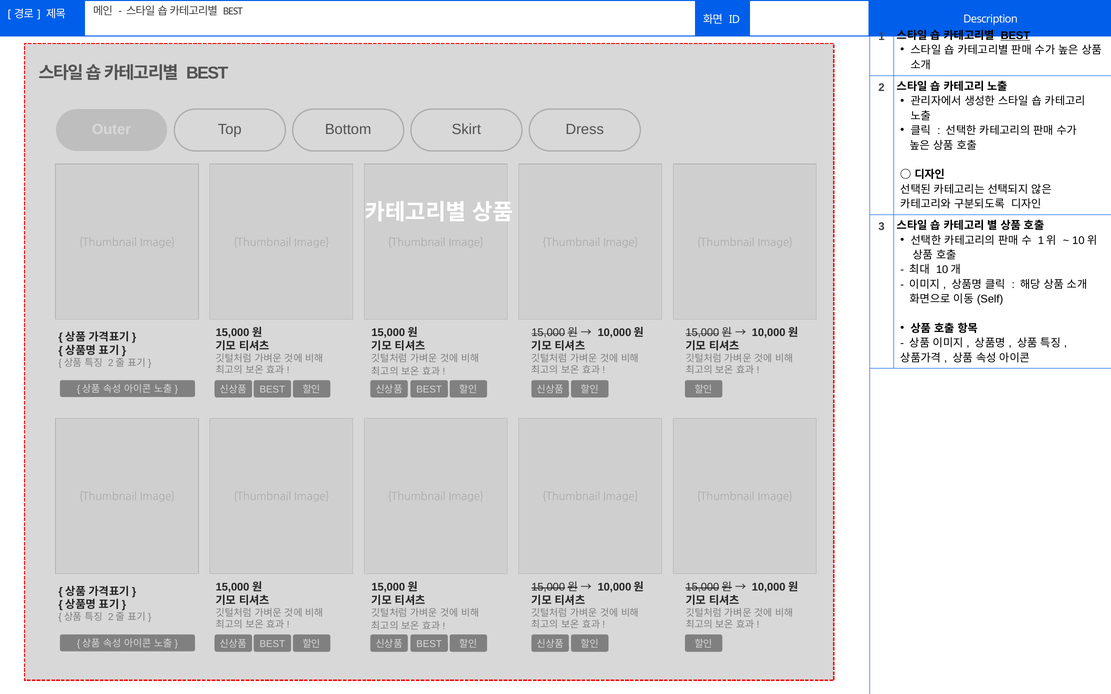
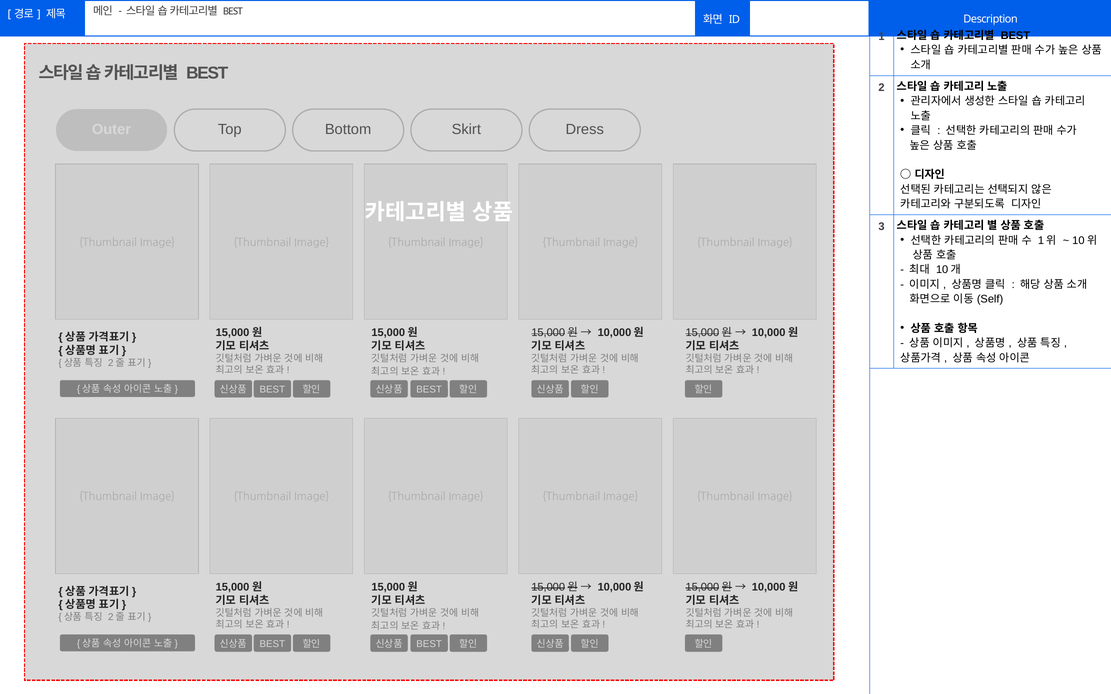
BEST underline: present -> none (1015, 36)
